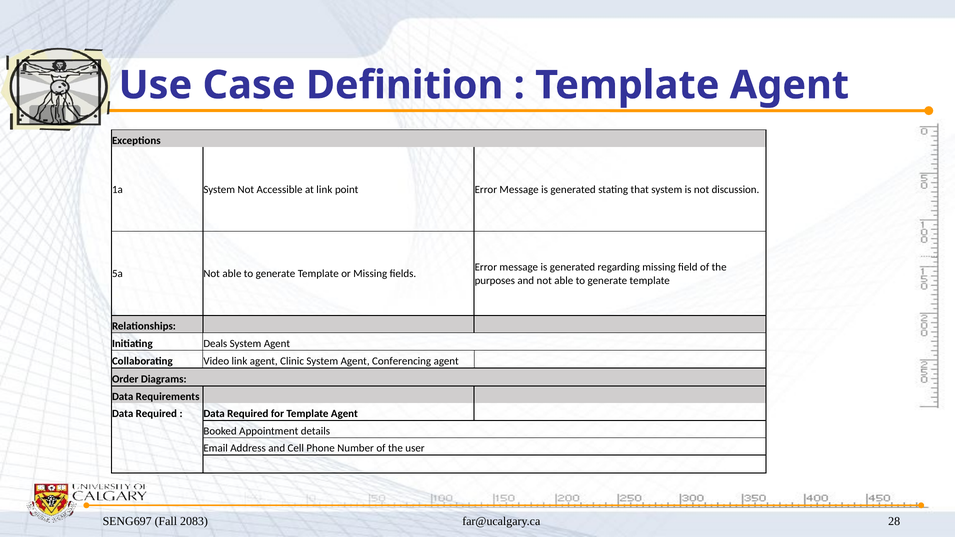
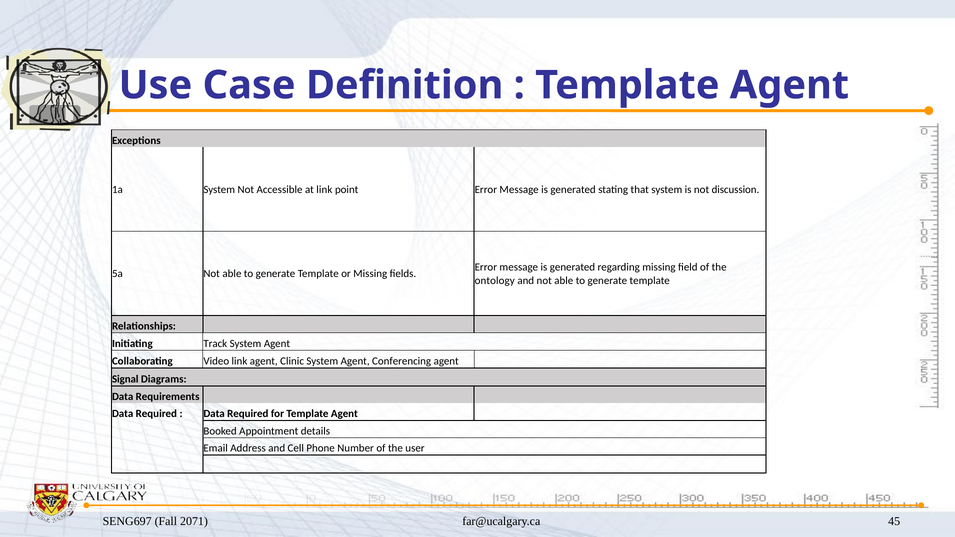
purposes: purposes -> ontology (495, 281)
Deals: Deals -> Track (215, 344)
Order: Order -> Signal (125, 379)
2083: 2083 -> 2071 (194, 521)
28: 28 -> 45 (894, 521)
